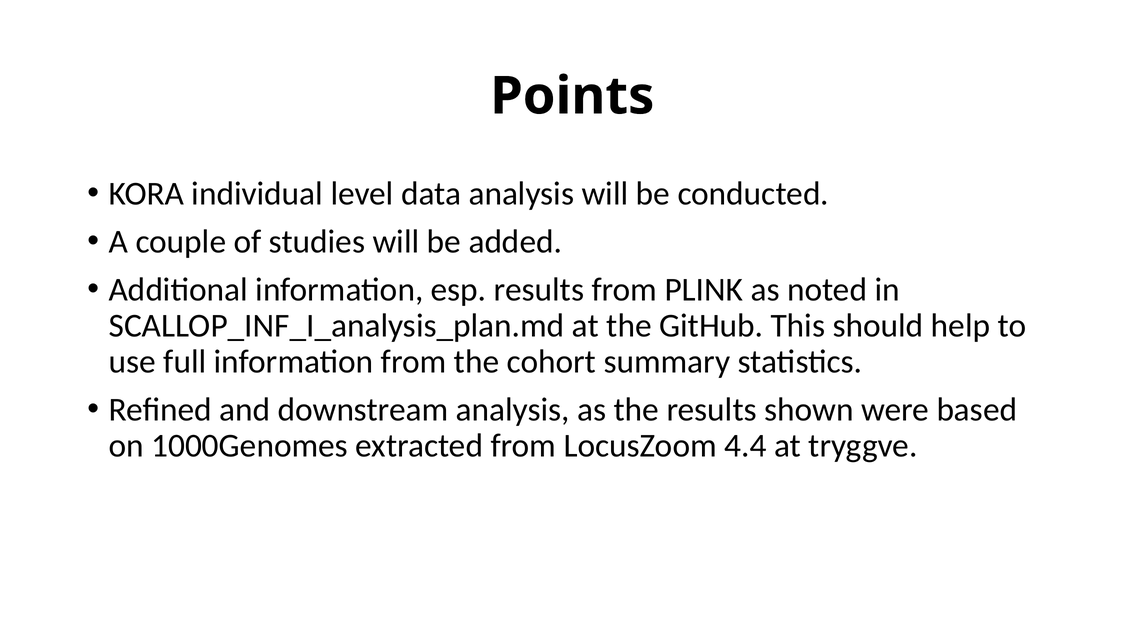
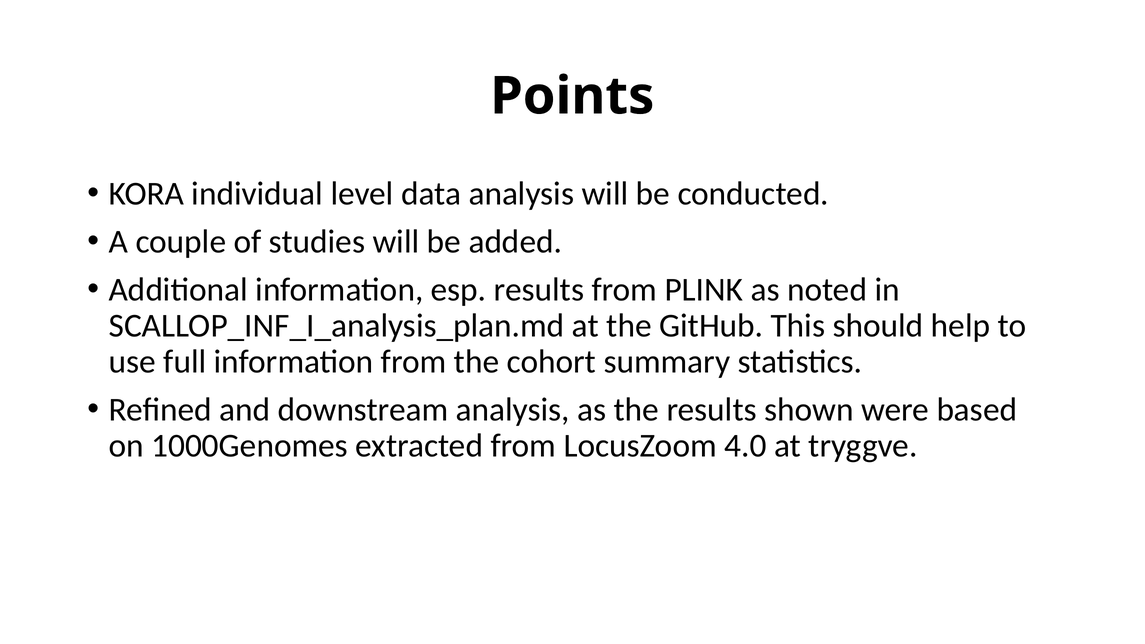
4.4: 4.4 -> 4.0 (745, 446)
